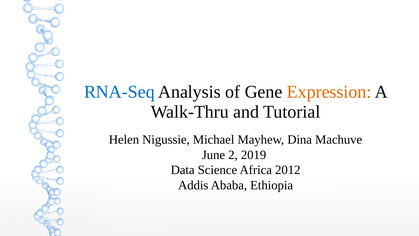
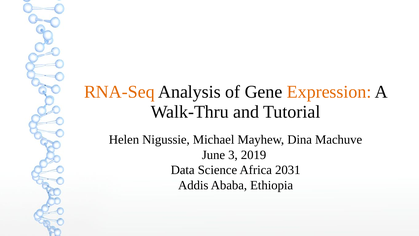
RNA-Seq colour: blue -> orange (119, 92)
2: 2 -> 3 (233, 155)
2012: 2012 -> 2031 (288, 170)
